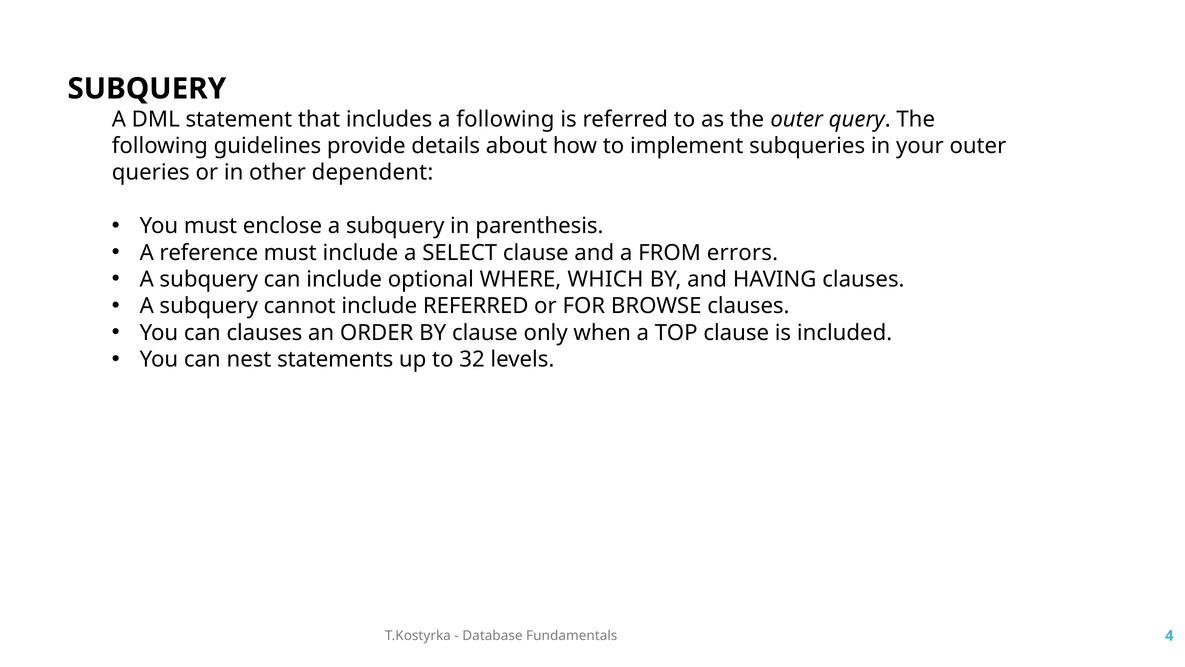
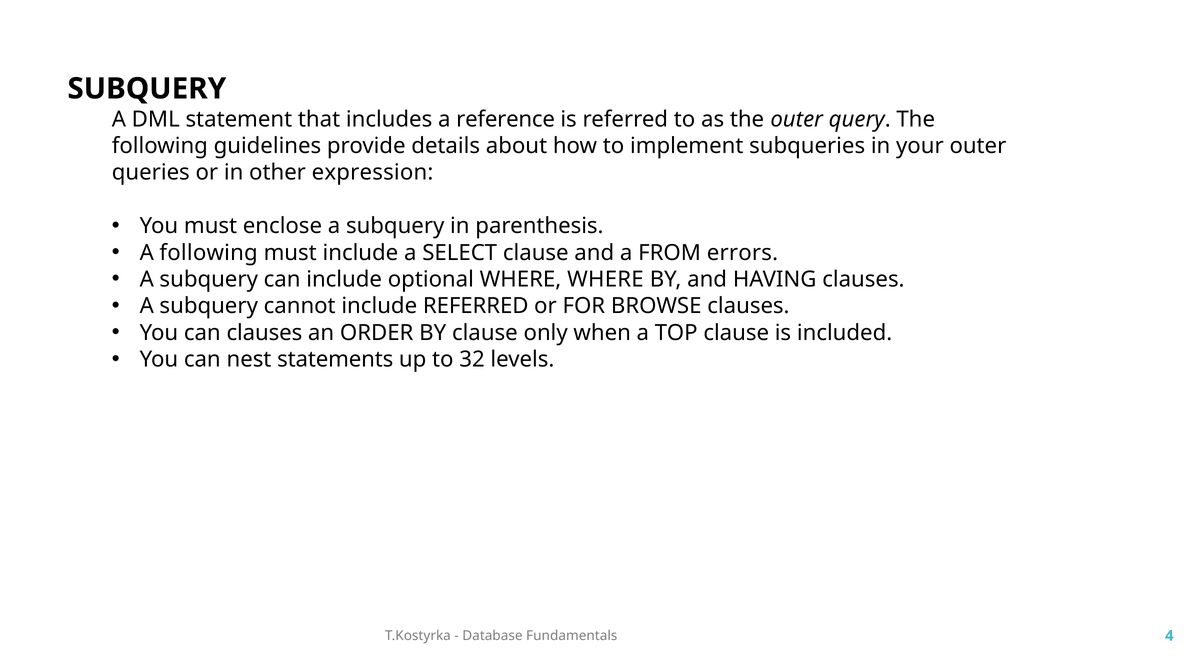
a following: following -> reference (506, 119)
dependent: dependent -> expression (373, 173)
A reference: reference -> following (209, 253)
WHERE WHICH: WHICH -> WHERE (605, 279)
